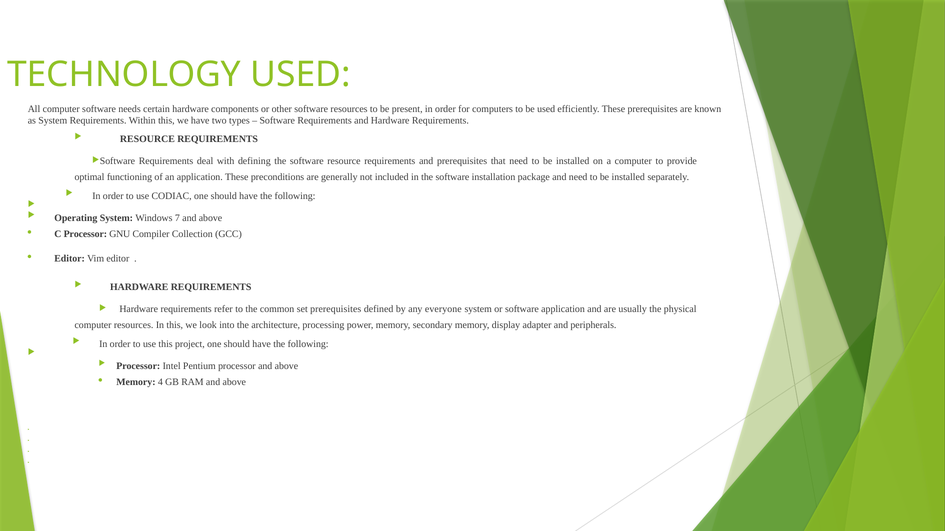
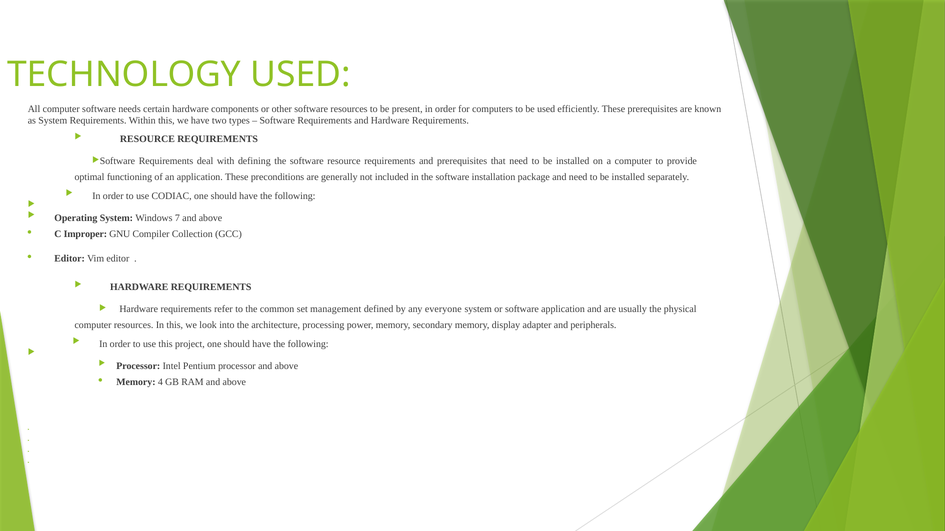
C Processor: Processor -> Improper (85, 234)
set prerequisites: prerequisites -> management (336, 310)
